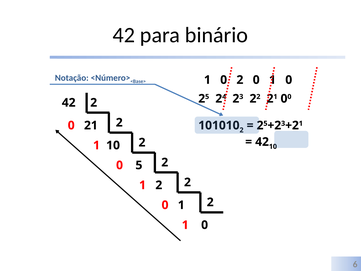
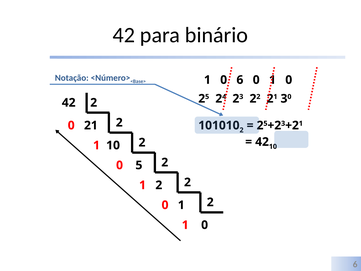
2: 2 -> 6 (240, 80)
0: 0 -> 3 (284, 99)
